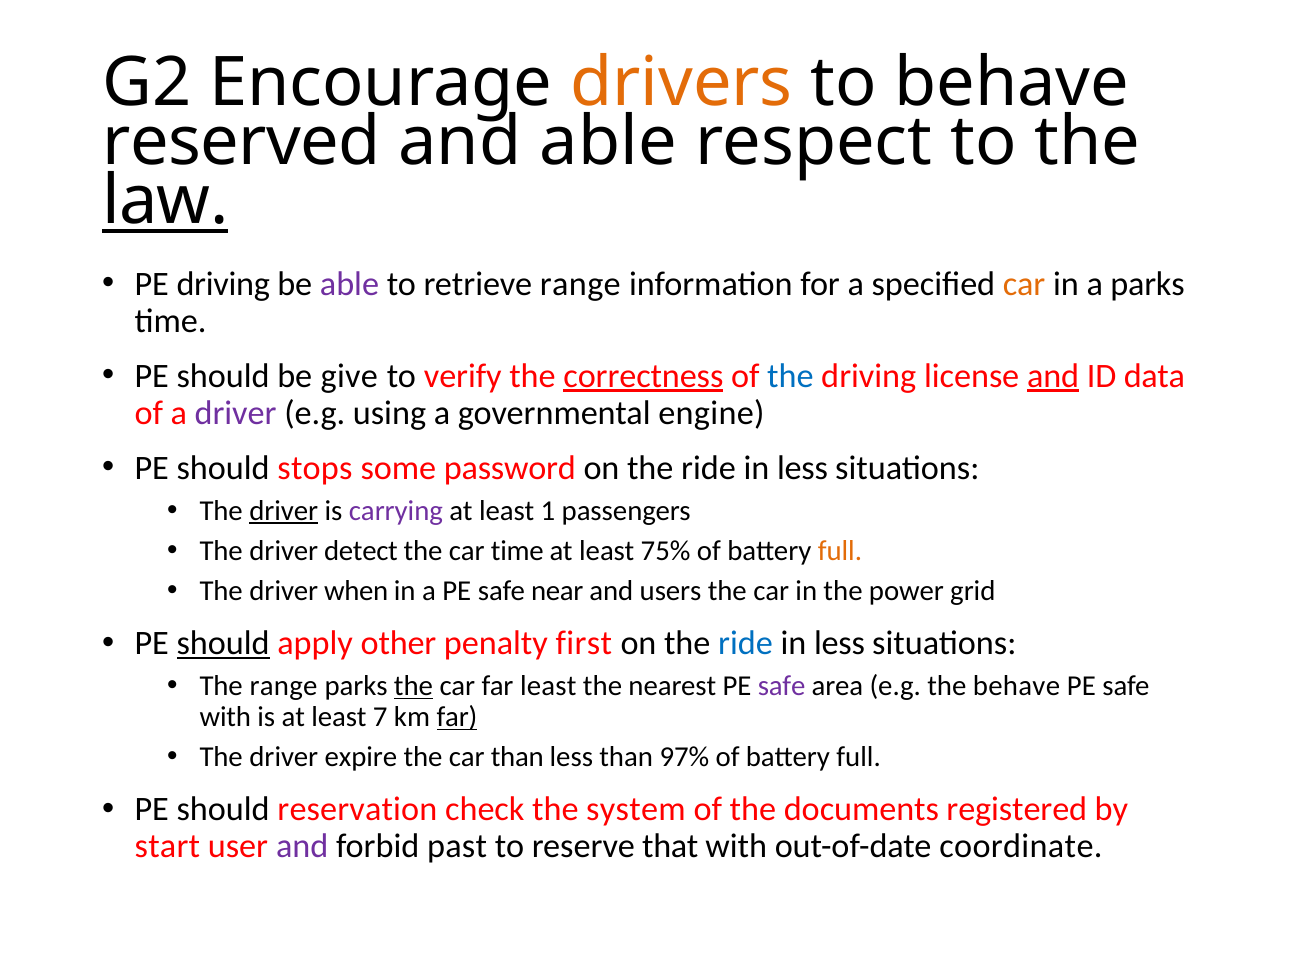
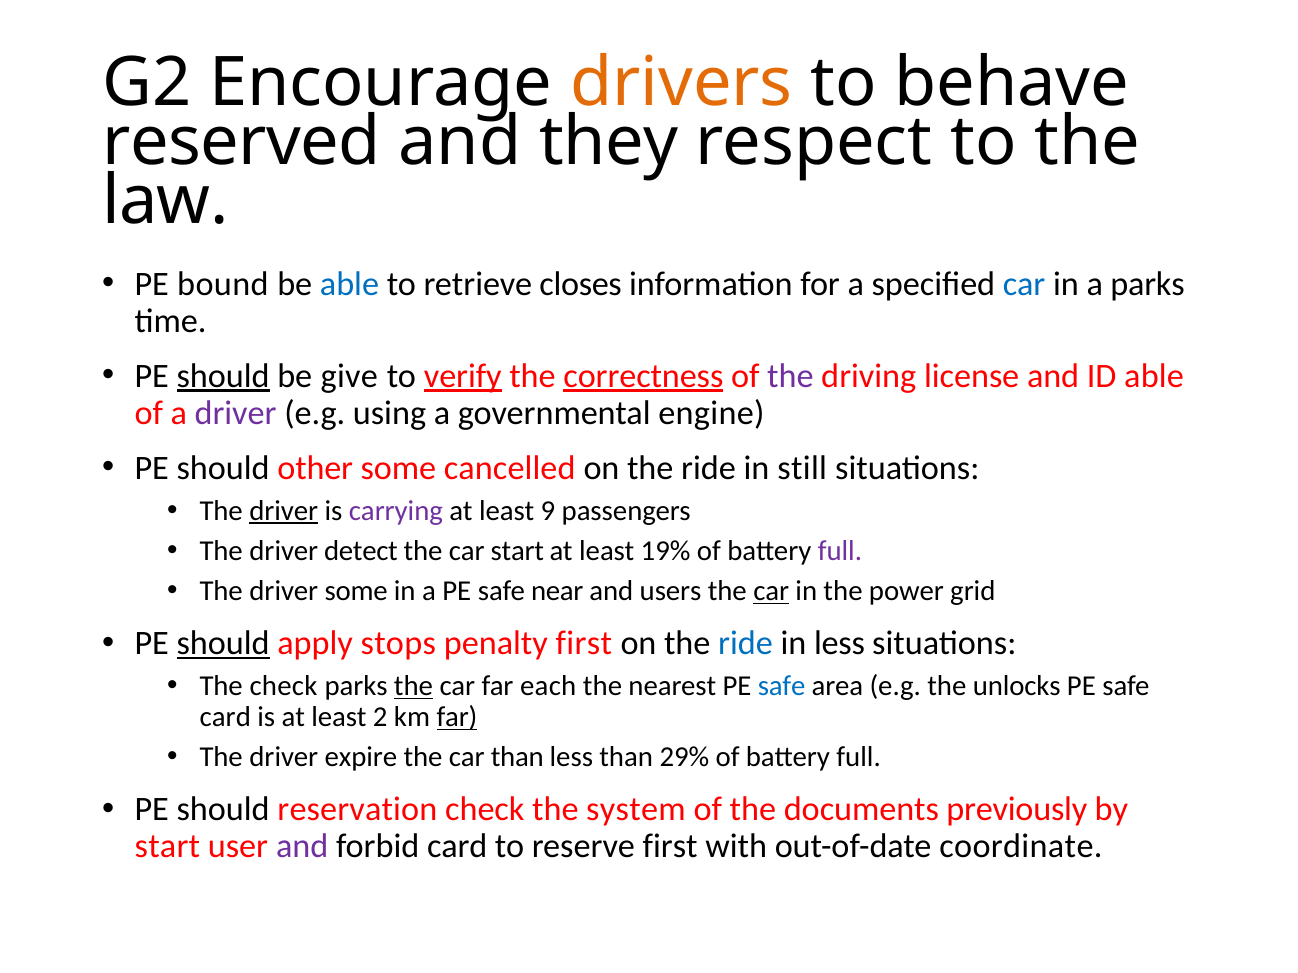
and able: able -> they (609, 142)
law underline: present -> none (165, 201)
PE driving: driving -> bound (223, 284)
able colour: purple -> blue (349, 284)
retrieve range: range -> closes (581, 284)
car colour: orange -> blue (1024, 284)
should underline: none -> present (223, 376)
verify underline: none -> present (463, 376)
the colour: blue -> purple (790, 376)
and underline: present -> none (1053, 376)
ID data: data -> able (1154, 376)
stops: stops -> other (315, 468)
password: password -> cancelled (510, 468)
less: less -> still (802, 468)
1: 1 -> 9 (548, 511)
car time: time -> start (517, 551)
75%: 75% -> 19% (666, 551)
full colour: orange -> purple (840, 551)
driver when: when -> some (356, 591)
car underline: none -> present (771, 591)
other: other -> stops (398, 643)
The range: range -> check (284, 686)
far least: least -> each (548, 686)
safe colour: purple -> blue (782, 686)
the behave: behave -> unlocks (1017, 686)
with: with -> card (225, 718)
7: 7 -> 2 (380, 718)
97%: 97% -> 29% (684, 758)
registered: registered -> previously (1017, 810)
forbid past: past -> card (457, 847)
reserve that: that -> first (670, 847)
